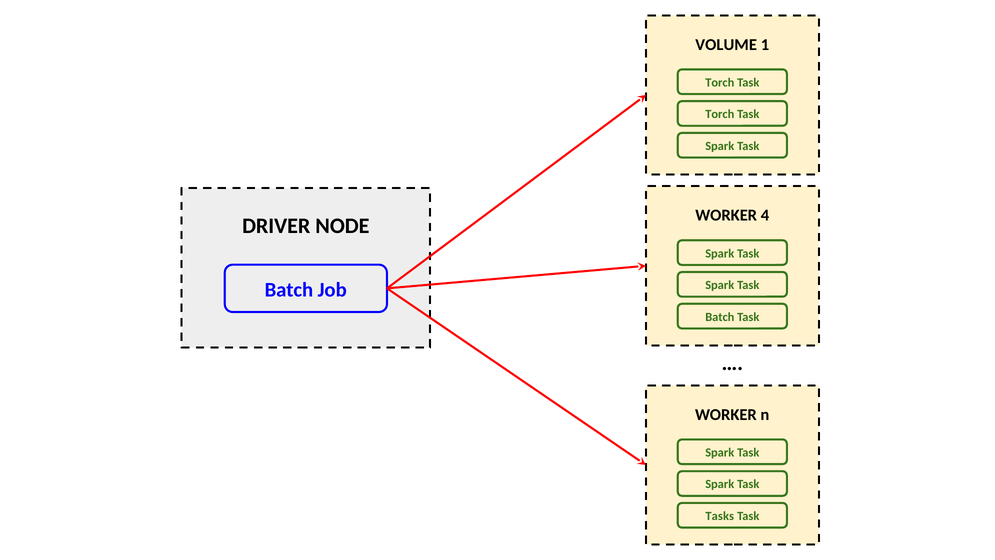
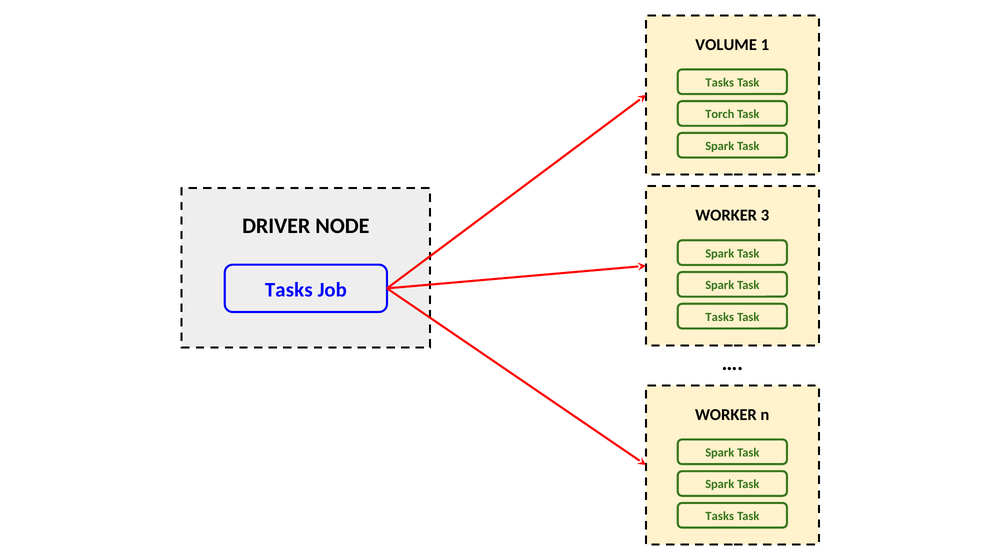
Torch: Torch -> Tasks (720, 83)
4: 4 -> 3 (765, 215)
Batch: Batch -> Tasks (289, 290)
Batch: Batch -> Tasks (720, 317)
